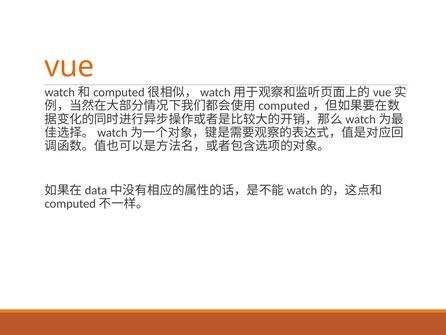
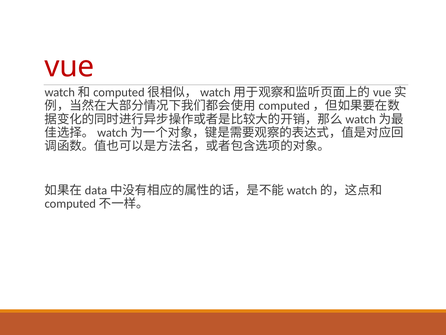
vue colour: orange -> red (70, 67)
